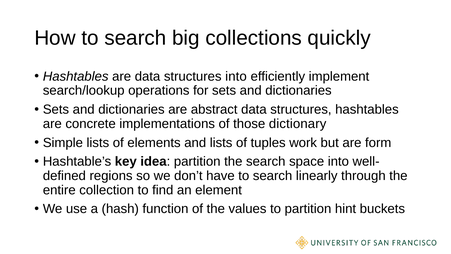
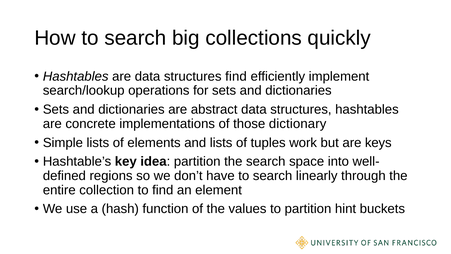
structures into: into -> find (236, 76)
form: form -> keys (378, 142)
